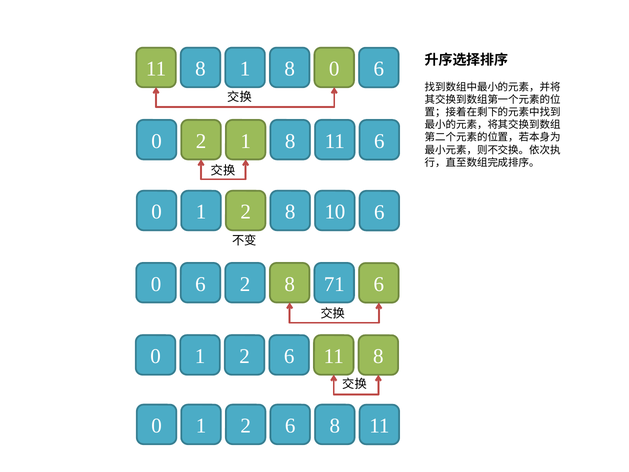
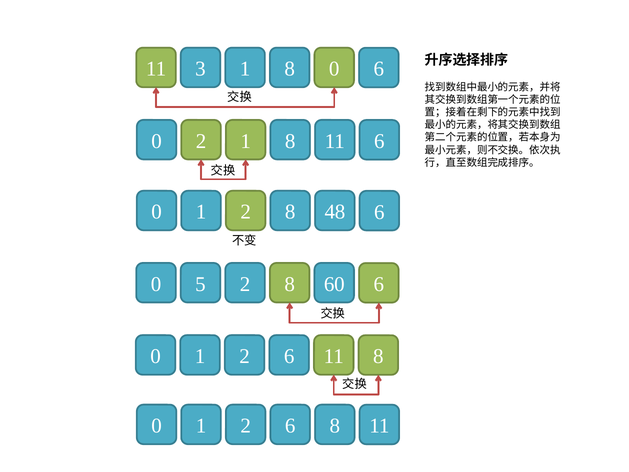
8: 8 -> 3 (200, 69)
10: 10 -> 48 (335, 212)
6: 6 -> 5 (200, 284)
71: 71 -> 60 (334, 284)
